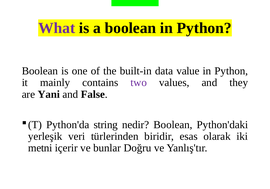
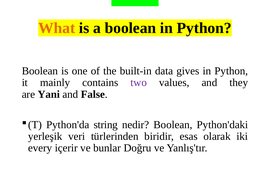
What colour: purple -> orange (57, 28)
value: value -> gives (188, 71)
metni: metni -> every (40, 148)
